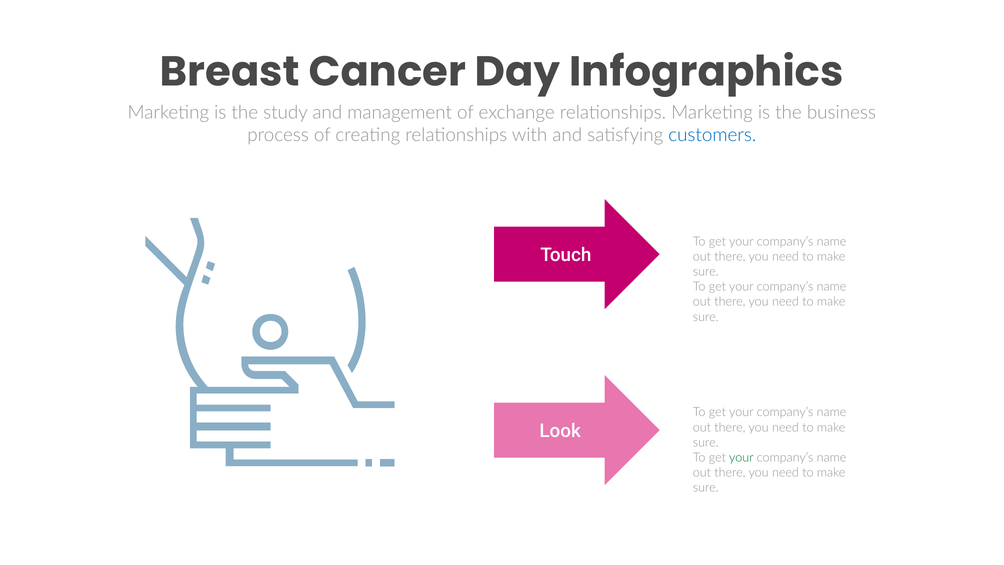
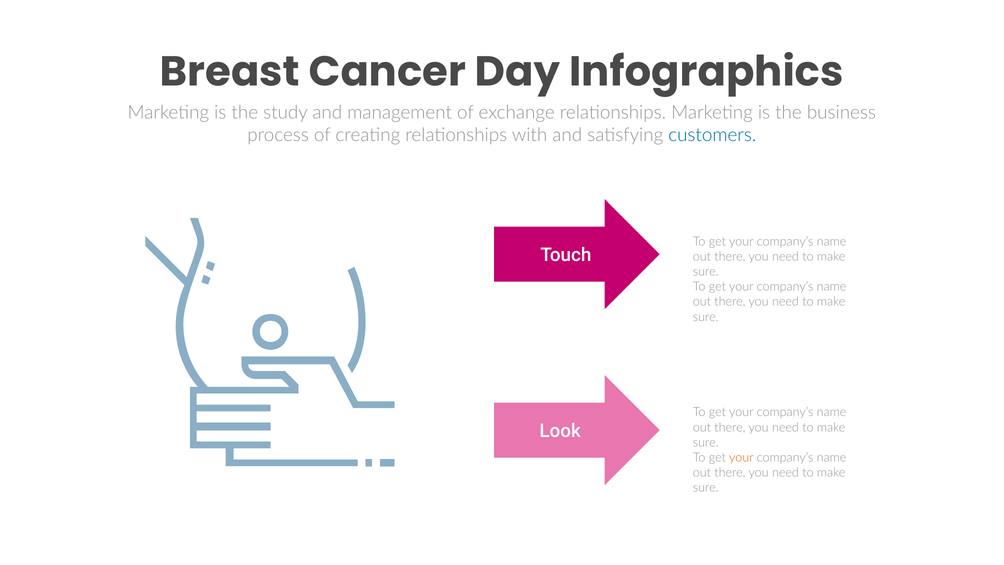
your colour: green -> orange (741, 457)
